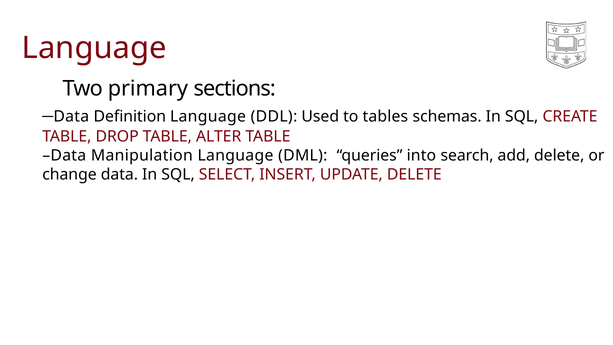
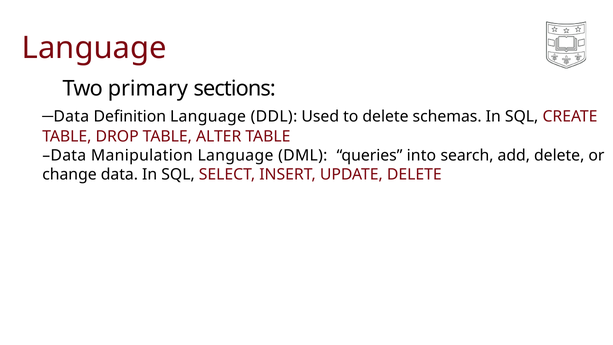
to tables: tables -> delete (385, 116)
